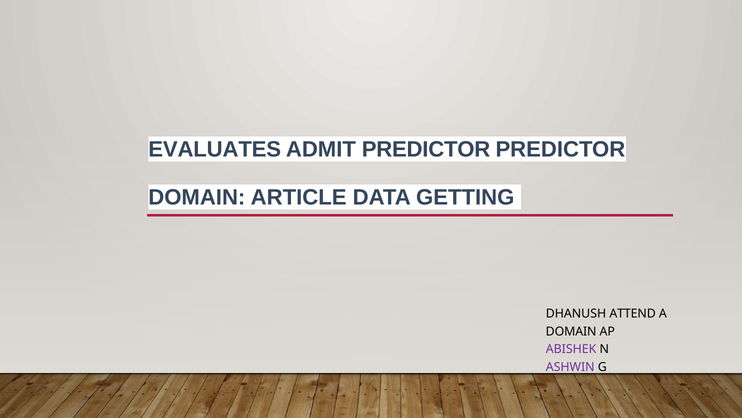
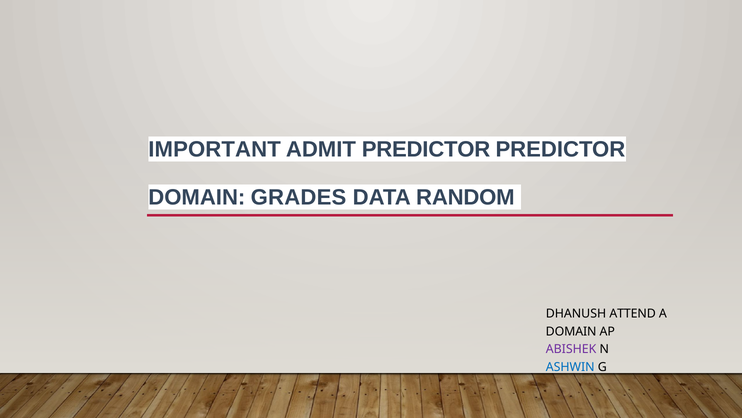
EVALUATES: EVALUATES -> IMPORTANT (215, 149)
ARTICLE: ARTICLE -> GRADES (299, 197)
GETTING: GETTING -> RANDOM (465, 197)
ASHWIN colour: purple -> blue (570, 367)
